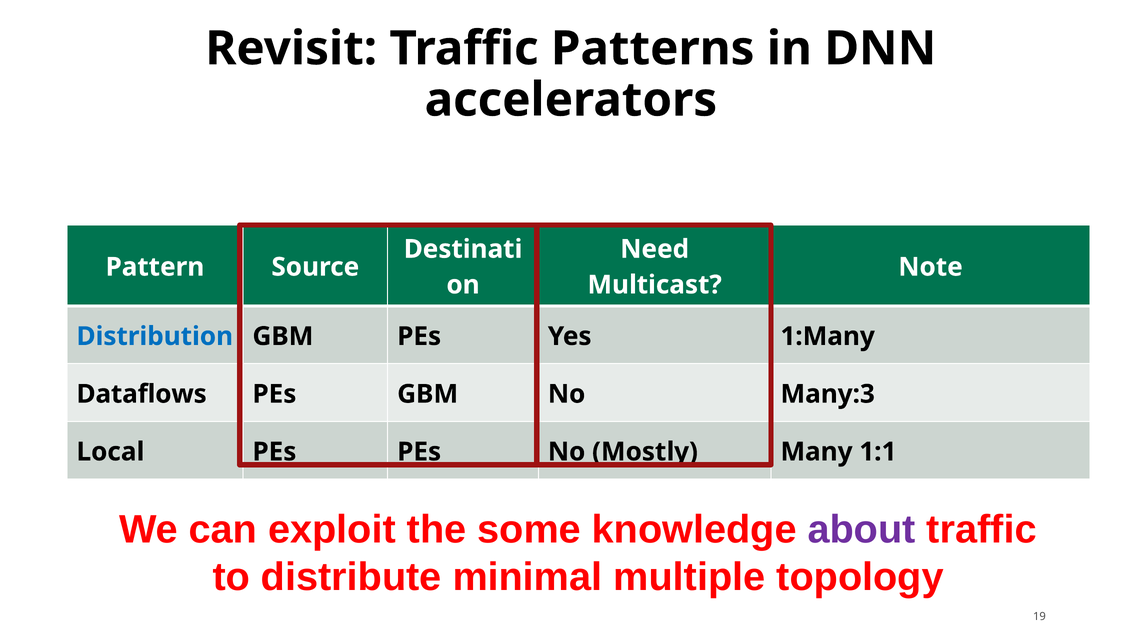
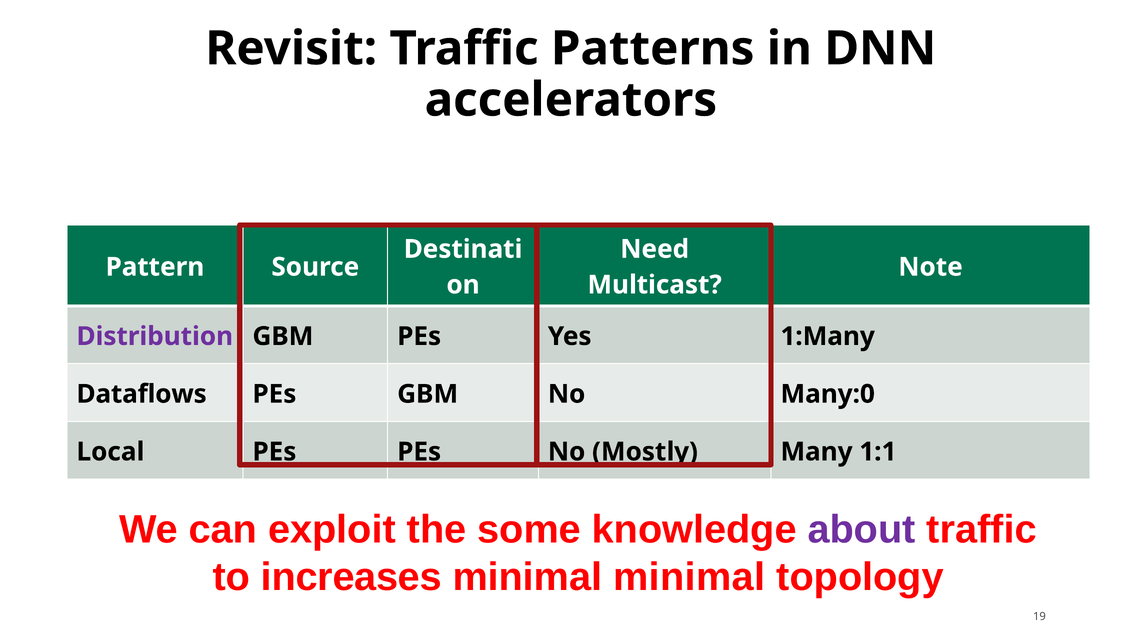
Distribution colour: blue -> purple (155, 337)
Many:3: Many:3 -> Many:0 (828, 394)
distribute: distribute -> increases (351, 578)
minimal multiple: multiple -> minimal (689, 578)
